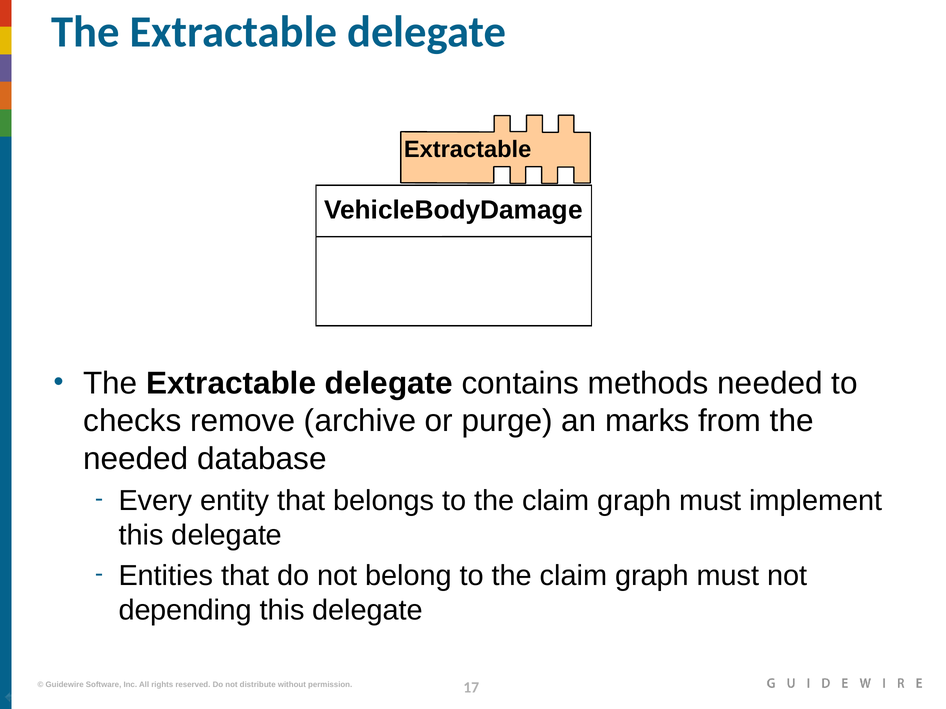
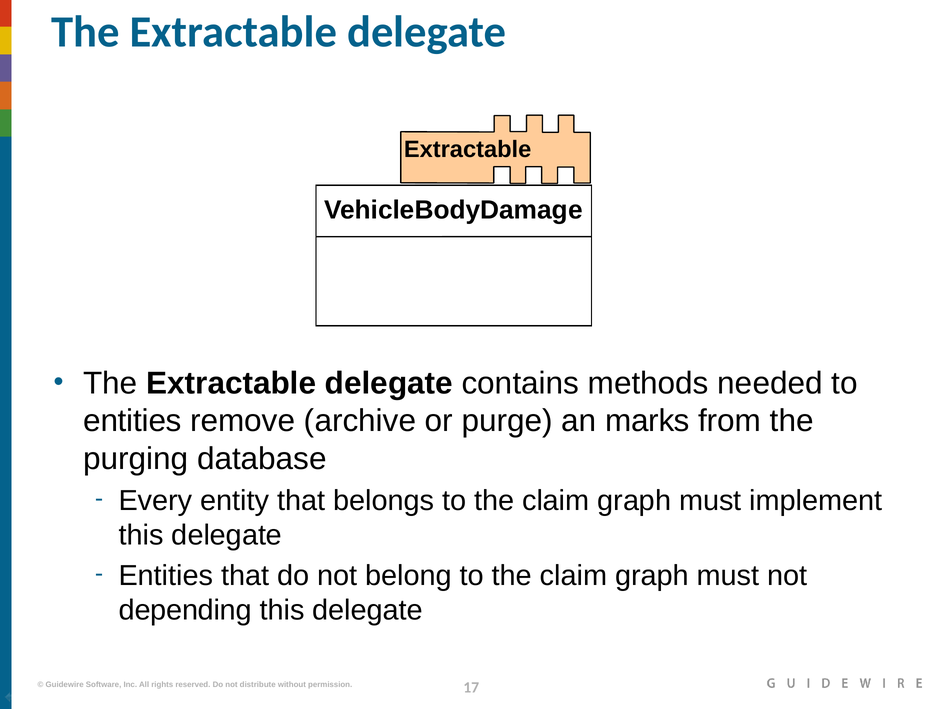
checks: checks -> entities (132, 421)
needed: needed -> purging (136, 459)
